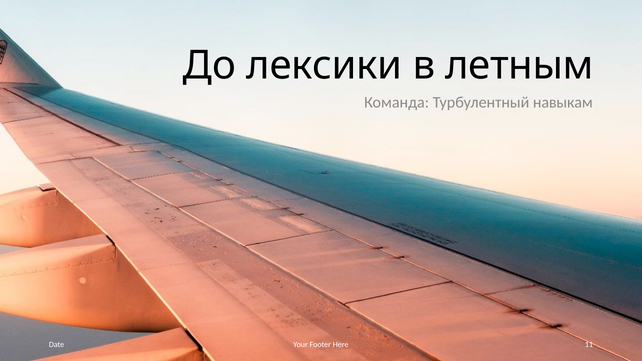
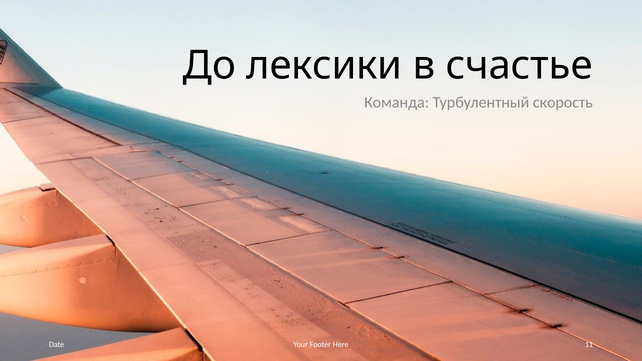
летным: летным -> счастье (519, 66)
навыкам: навыкам -> скорость (563, 102)
